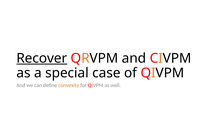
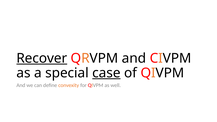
case underline: none -> present (106, 73)
